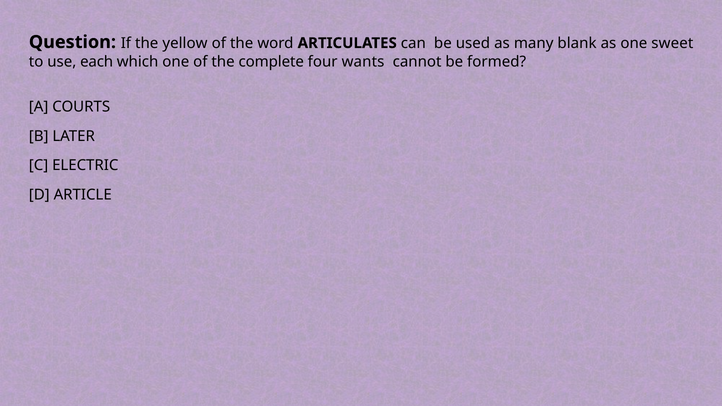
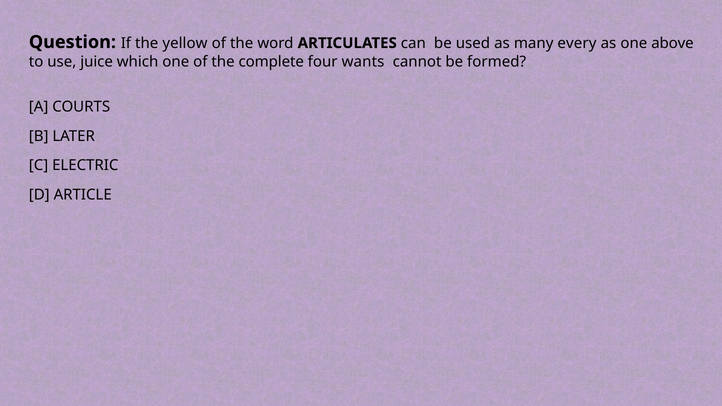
blank: blank -> every (577, 43)
sweet: sweet -> above (673, 43)
each: each -> juice (97, 62)
